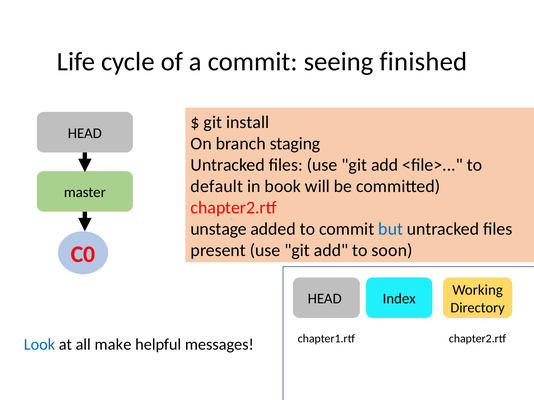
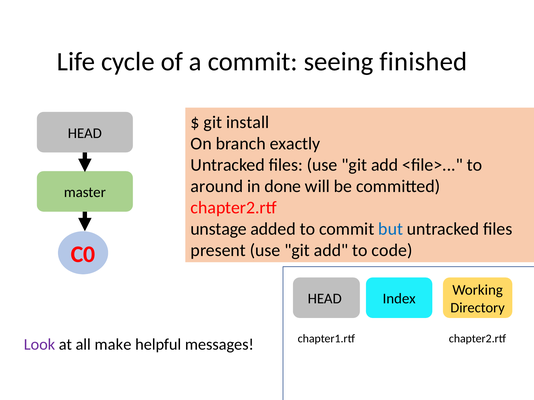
staging: staging -> exactly (295, 144)
default: default -> around (217, 186)
book: book -> done (283, 186)
soon: soon -> code (392, 250)
Look colour: blue -> purple (39, 345)
